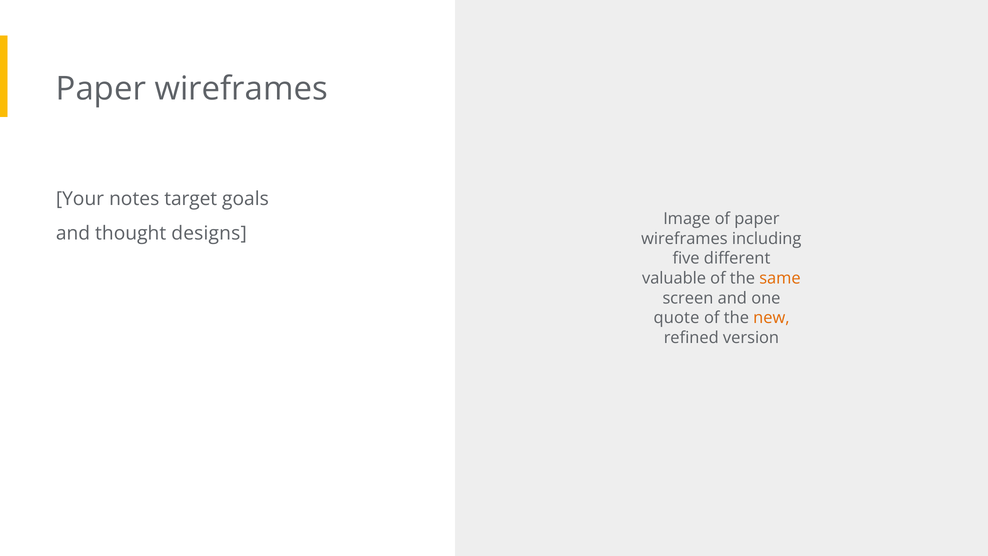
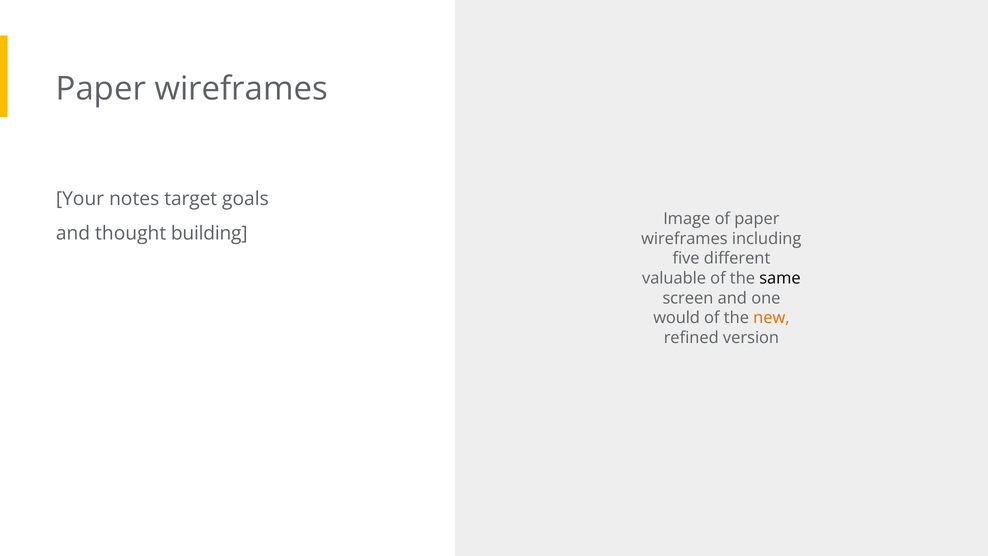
designs: designs -> building (209, 233)
same colour: orange -> black (780, 278)
quote: quote -> would (677, 318)
